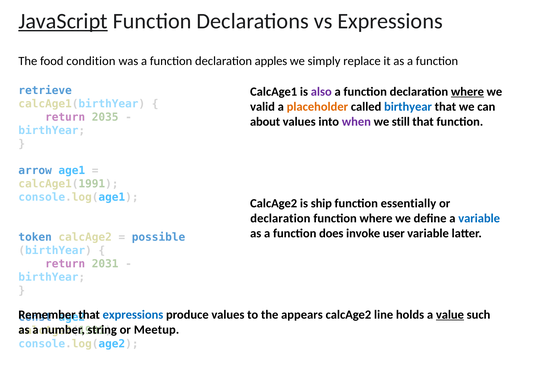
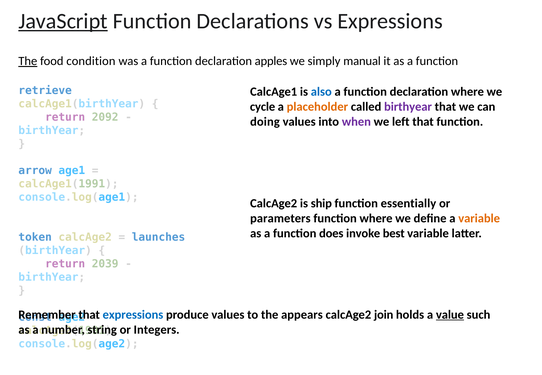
The underline: none -> present (28, 61)
replace: replace -> manual (362, 61)
also colour: purple -> blue (321, 92)
where underline: present -> none (467, 92)
valid: valid -> cycle (263, 107)
birthyear colour: blue -> purple (408, 107)
2035: 2035 -> 2092 (105, 117)
about: about -> doing (265, 122)
still: still -> left (401, 122)
declaration: declaration -> parameters (280, 218)
variable colour: blue -> orange (479, 218)
user: user -> best (394, 233)
possible: possible -> launches (159, 237)
2031: 2031 -> 2039 (105, 264)
line: line -> join (384, 315)
Meetup: Meetup -> Integers (157, 330)
